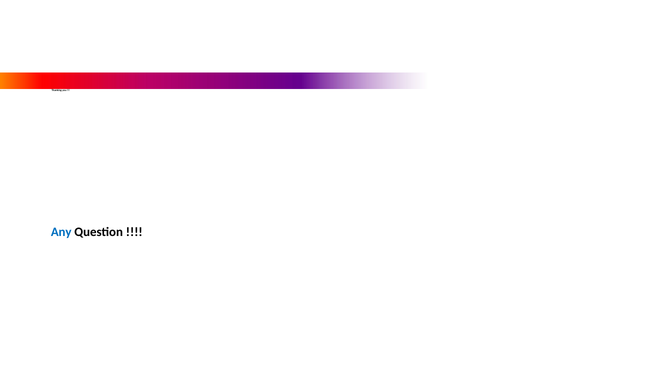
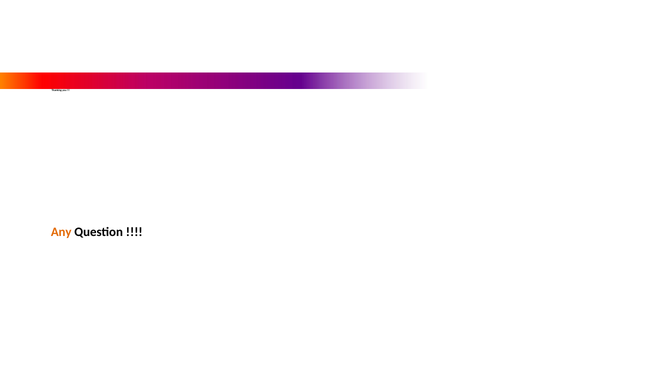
Any colour: blue -> orange (61, 232)
